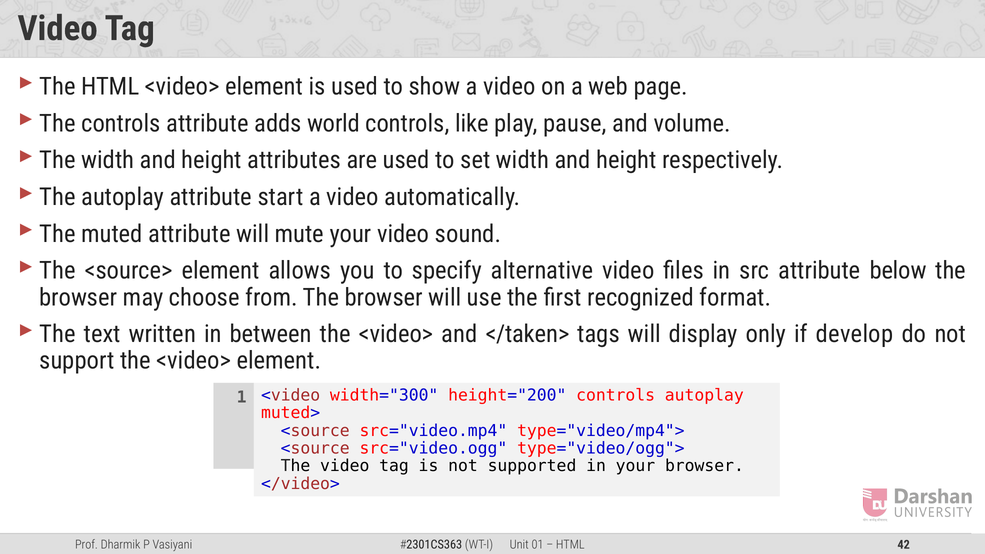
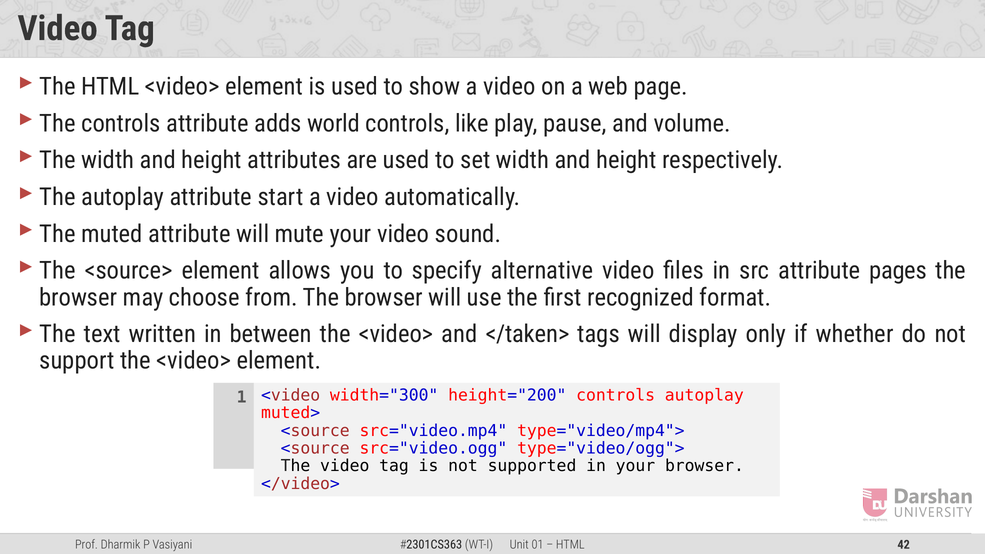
below: below -> pages (898, 271)
develop: develop -> whether (855, 334)
